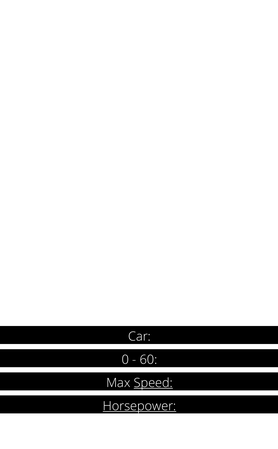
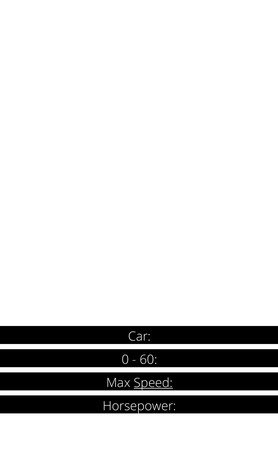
Horsepower underline: present -> none (139, 407)
